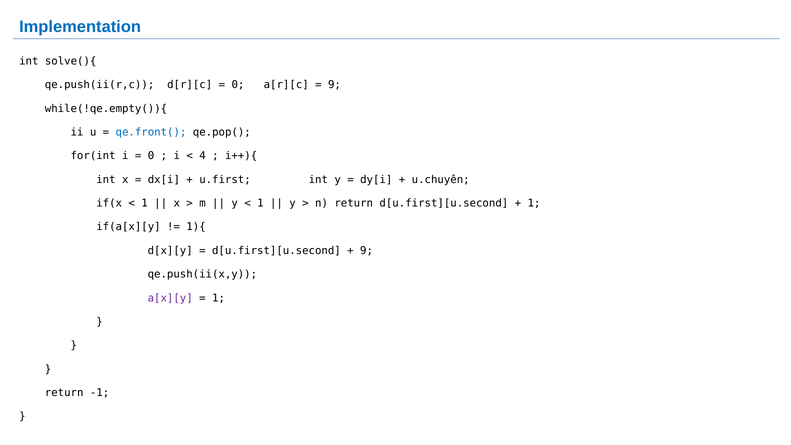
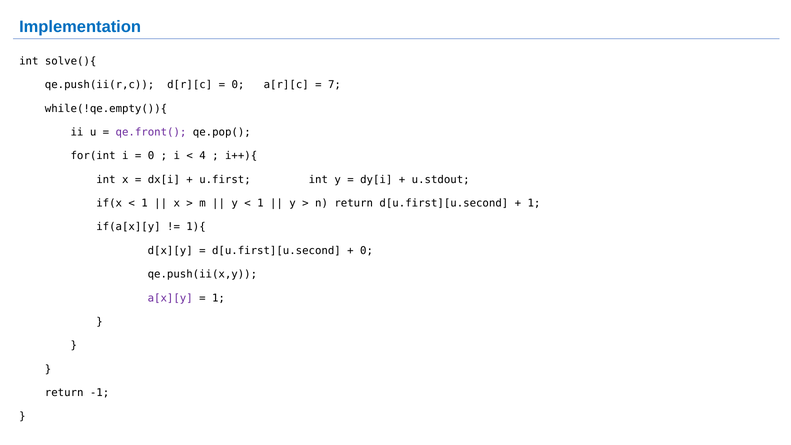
9: 9 -> 7 (334, 85)
qe.front( colour: blue -> purple (151, 132)
u.chuyển: u.chuyển -> u.stdout (441, 180)
9: 9 -> 0 (367, 251)
